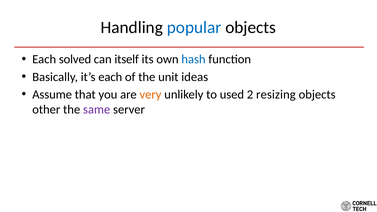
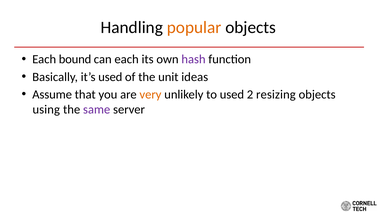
popular colour: blue -> orange (194, 27)
solved: solved -> bound (75, 59)
can itself: itself -> each (127, 59)
hash colour: blue -> purple (193, 59)
it’s each: each -> used (110, 77)
other: other -> using (46, 110)
